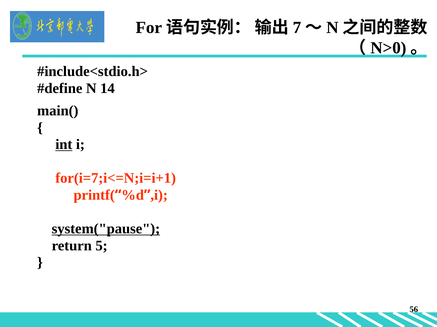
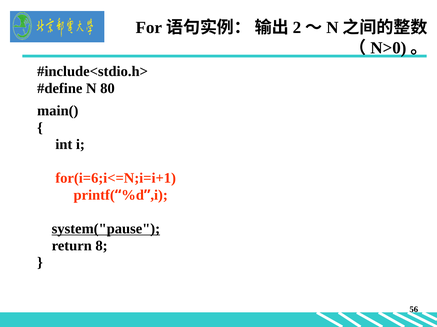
7: 7 -> 2 (297, 28)
14: 14 -> 80 (107, 88)
int underline: present -> none (64, 145)
for(i=7;i<=N;i=i+1: for(i=7;i<=N;i=i+1 -> for(i=6;i<=N;i=i+1 (116, 179)
5: 5 -> 8 (102, 246)
